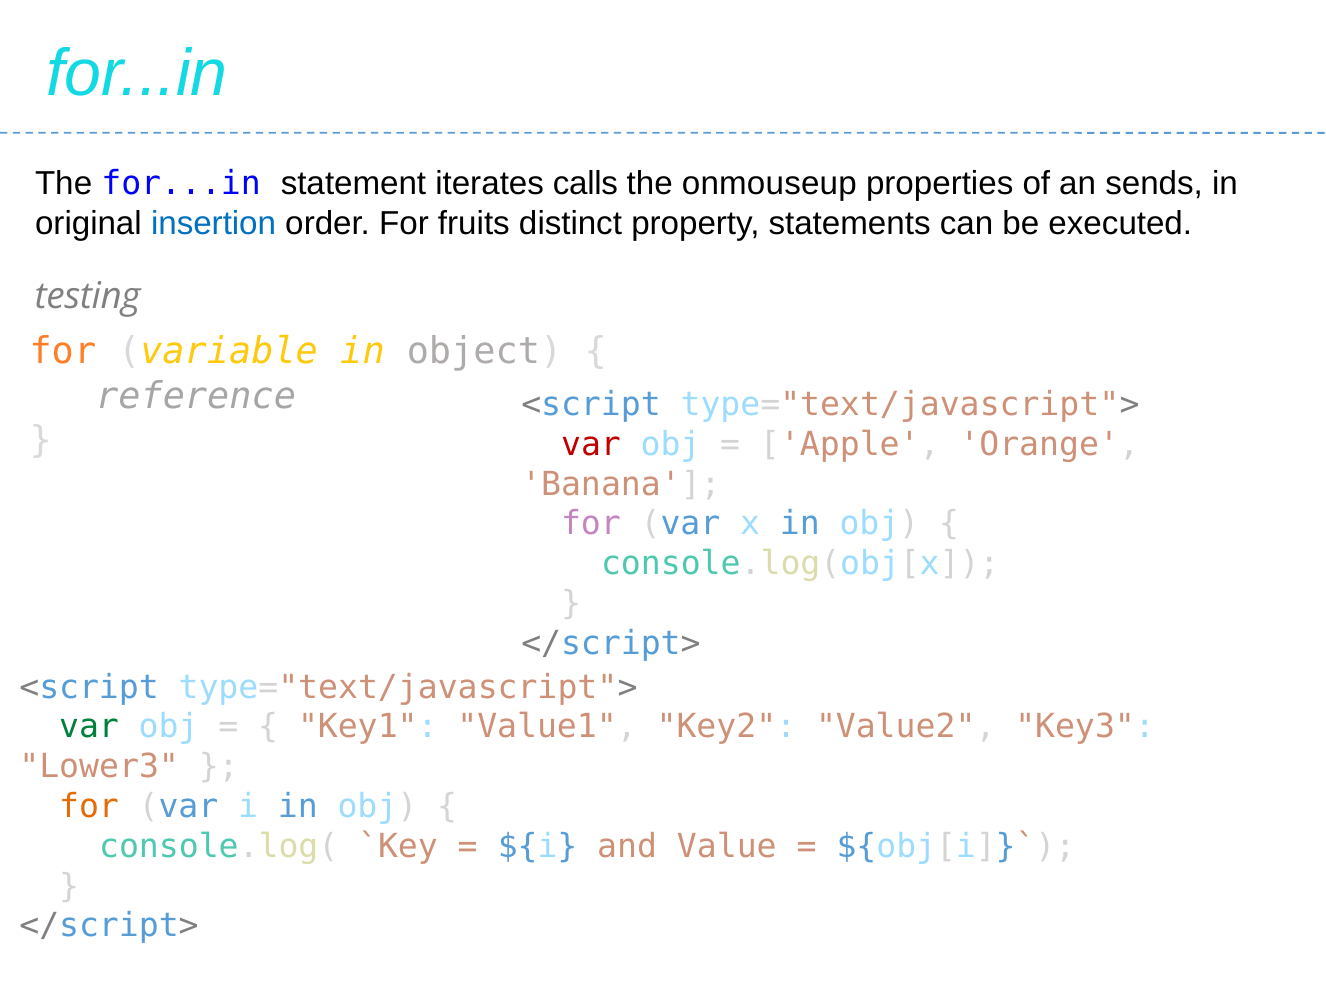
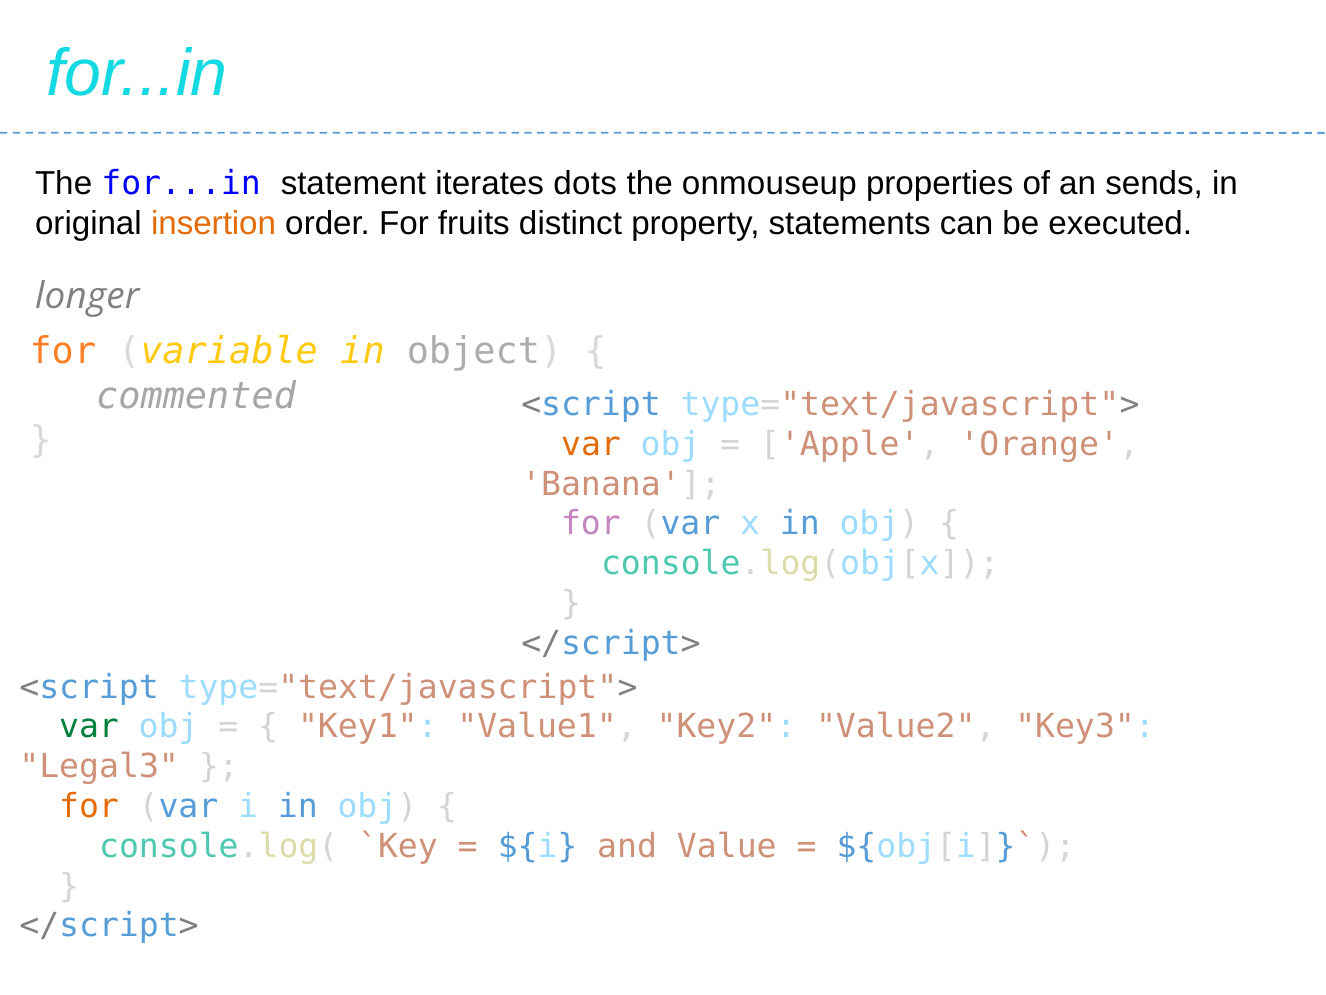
calls: calls -> dots (585, 183)
insertion colour: blue -> orange (214, 223)
testing: testing -> longer (87, 296)
reference: reference -> commented (196, 396)
var colour: red -> orange (591, 444)
Lower3: Lower3 -> Legal3 (99, 766)
